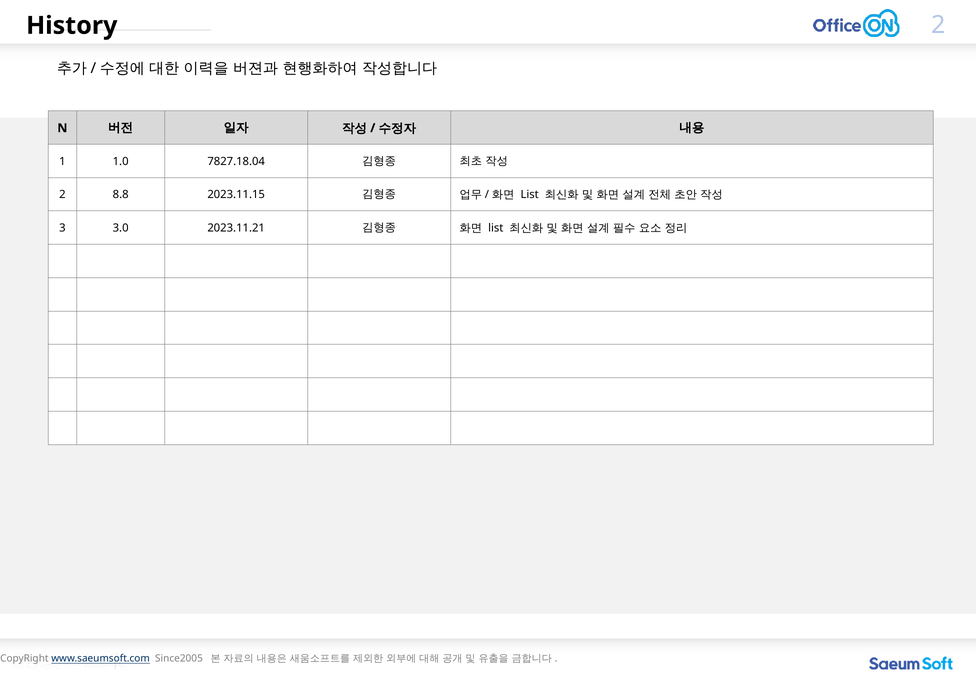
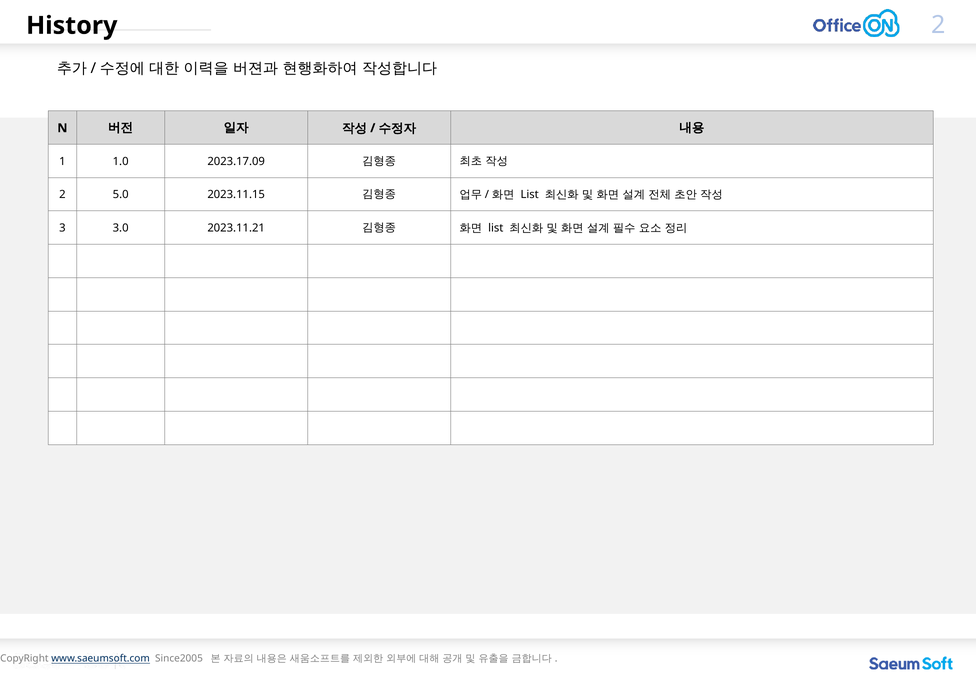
7827.18.04: 7827.18.04 -> 2023.17.09 (236, 162)
8.8: 8.8 -> 5.0 (121, 195)
